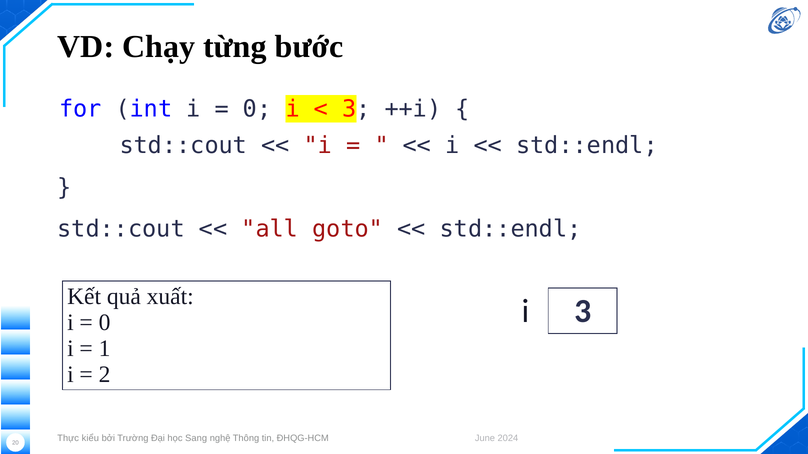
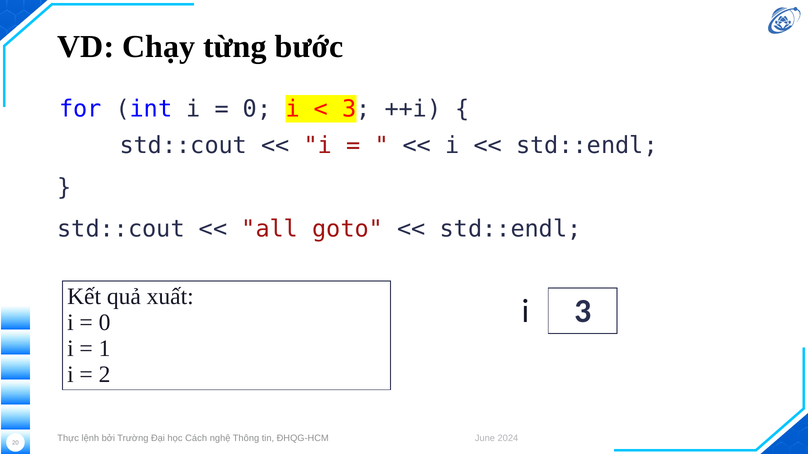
kiểu: kiểu -> lệnh (90, 439)
Sang: Sang -> Cách (196, 439)
